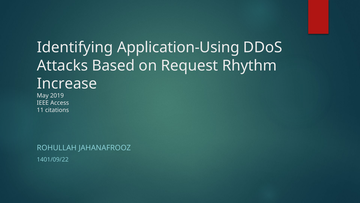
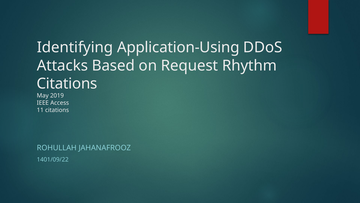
Increase: Increase -> Citations (67, 83)
